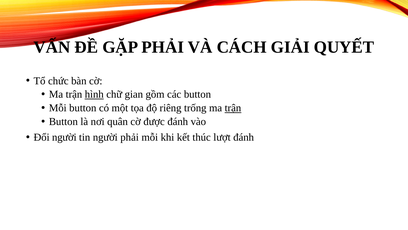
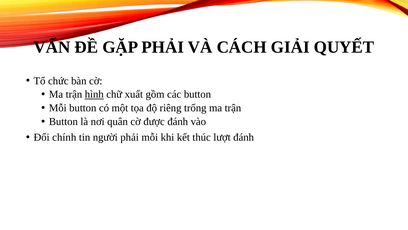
gian: gian -> xuất (134, 94)
trận underline: present -> none (233, 108)
Đổi người: người -> chính (64, 137)
